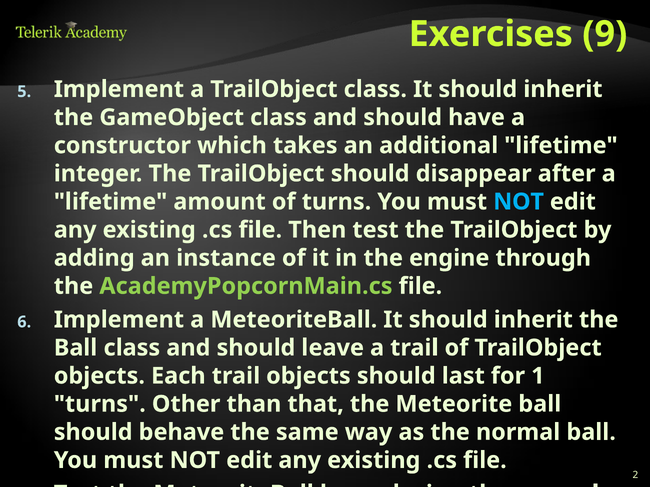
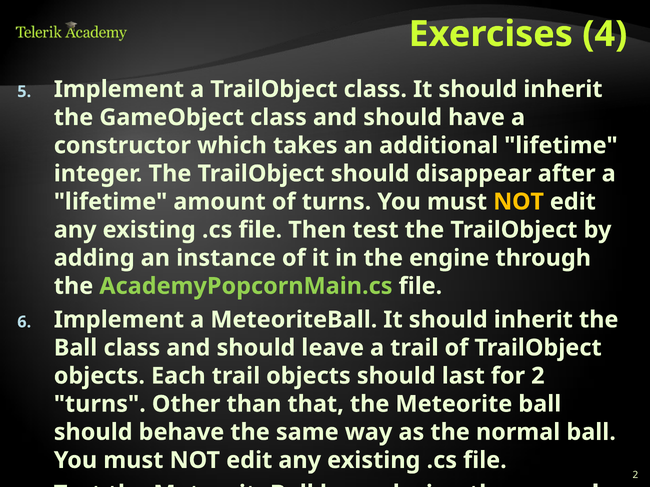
9: 9 -> 4 (605, 34)
NOT colour: light blue -> yellow (519, 202)
for 1: 1 -> 2 (538, 376)
